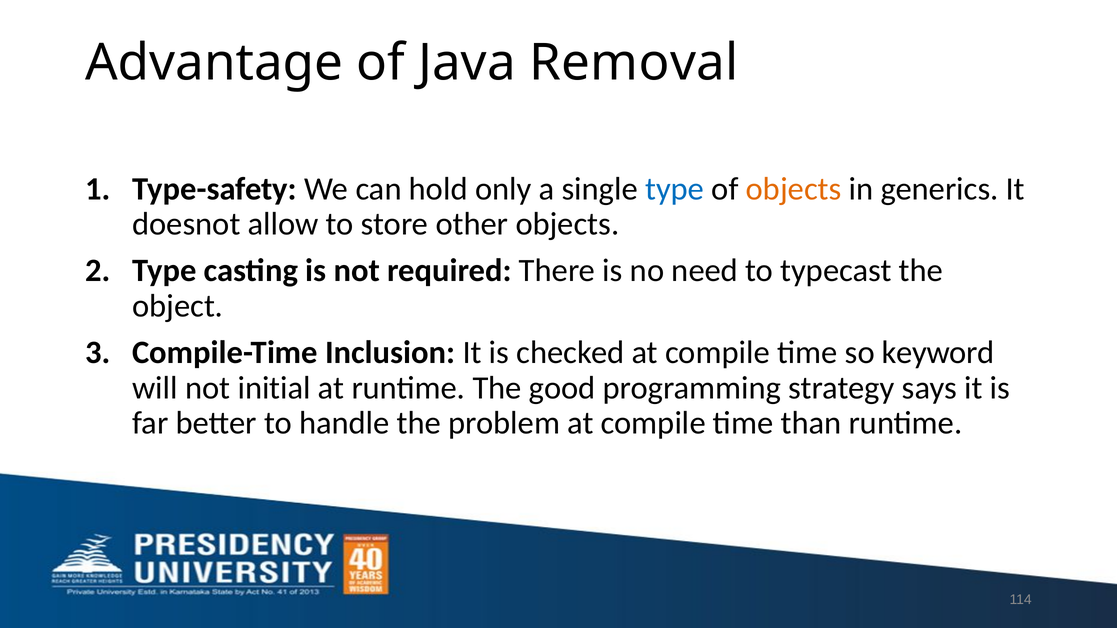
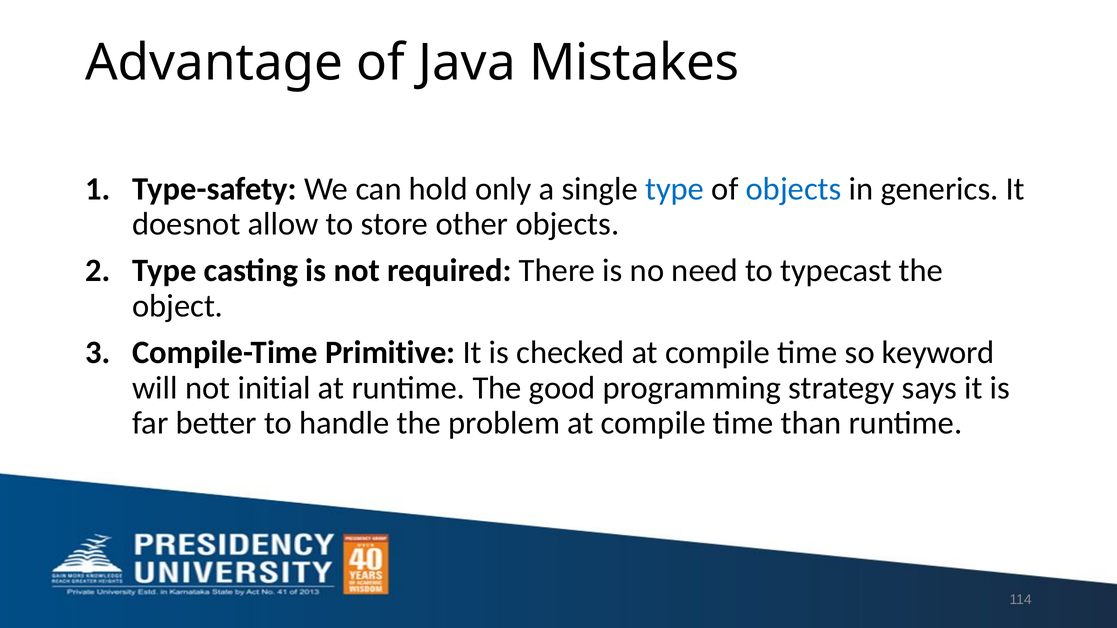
Removal: Removal -> Mistakes (634, 63)
objects colour: orange -> blue (794, 189)
Inclusion: Inclusion -> Primitive (390, 353)
